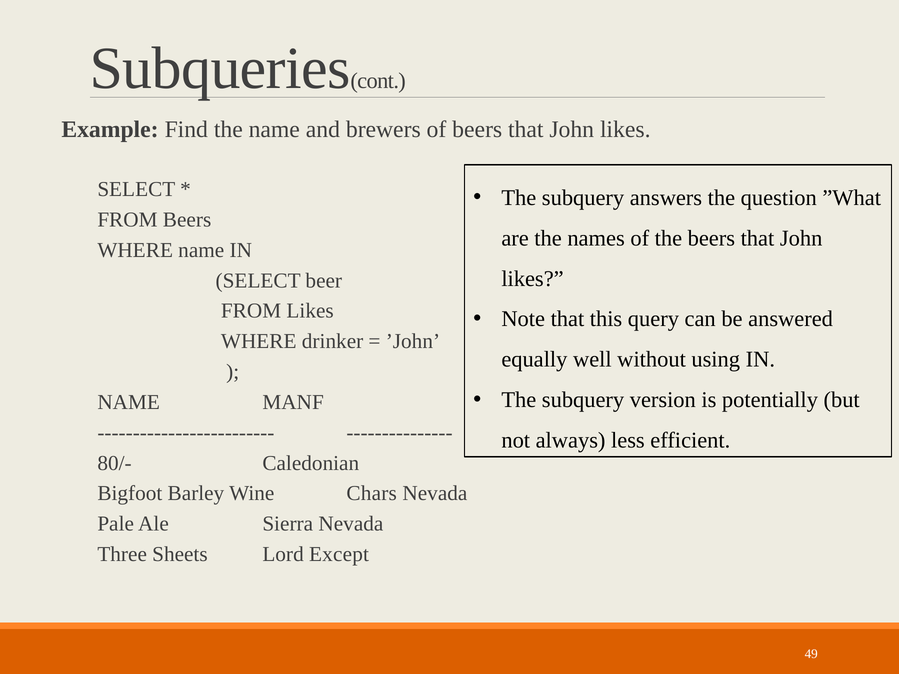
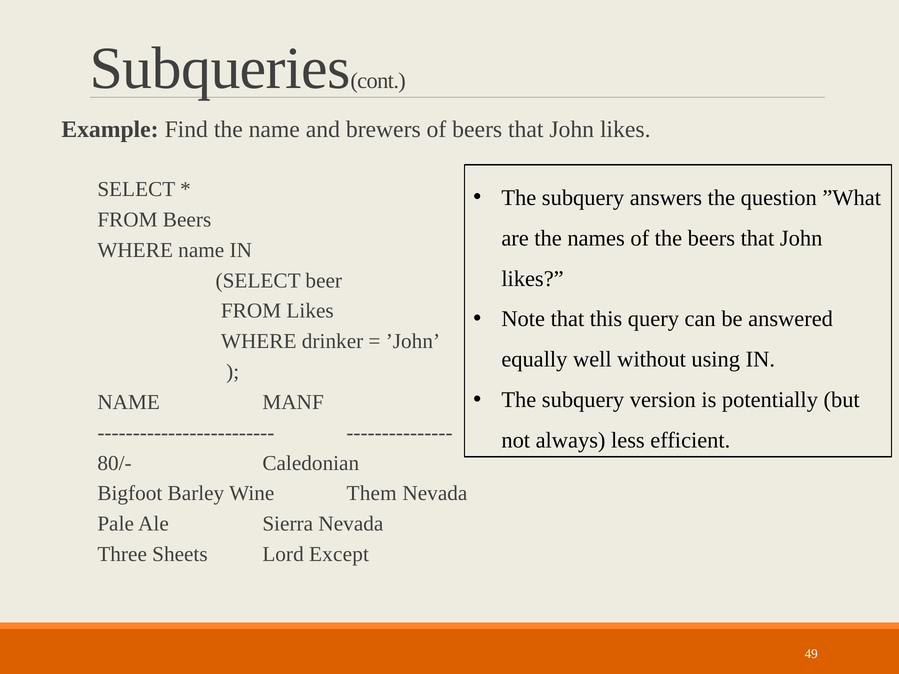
Chars: Chars -> Them (372, 494)
